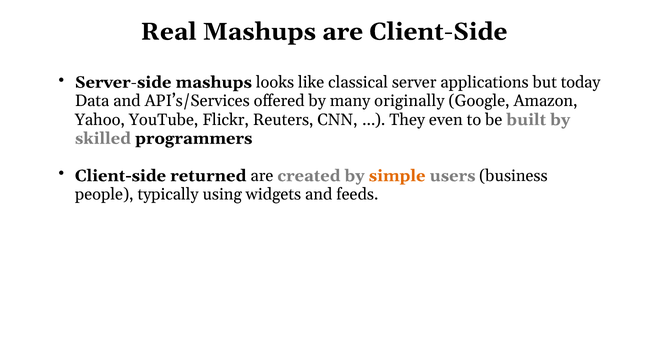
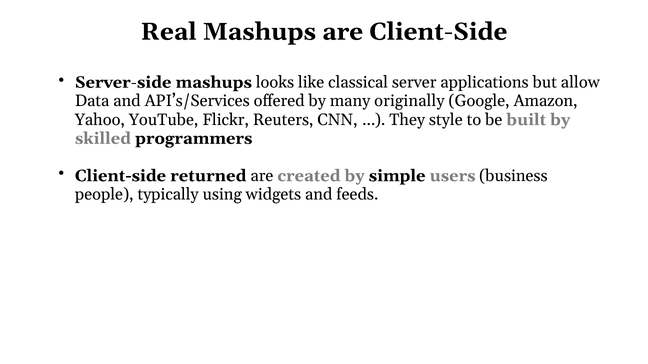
today: today -> allow (580, 82)
even: even -> style (446, 120)
simple colour: orange -> black (397, 176)
